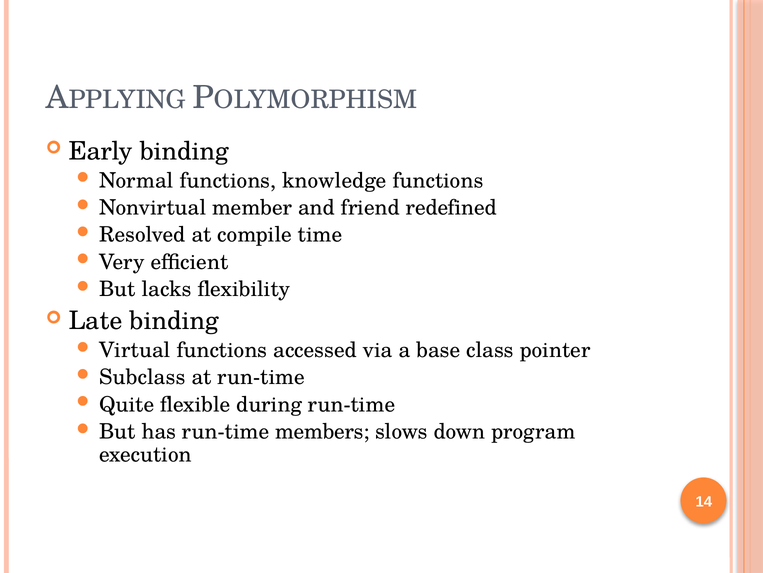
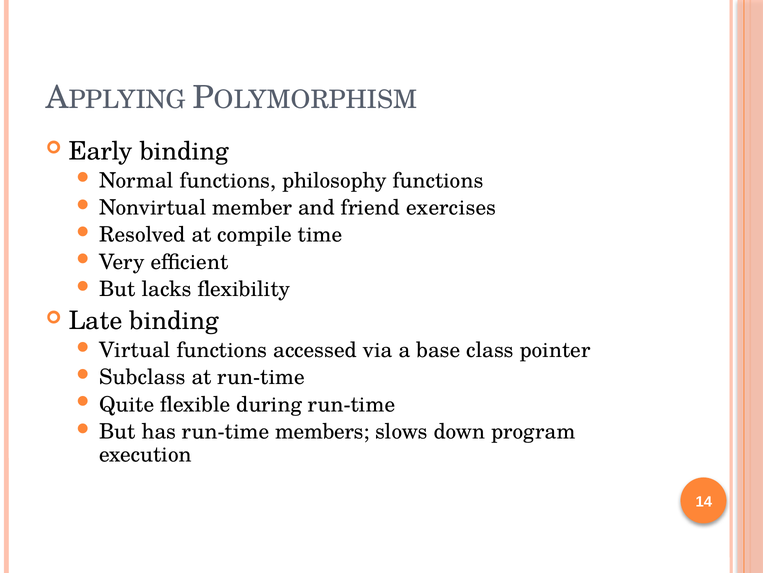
knowledge: knowledge -> philosophy (334, 180)
redefined: redefined -> exercises (451, 207)
